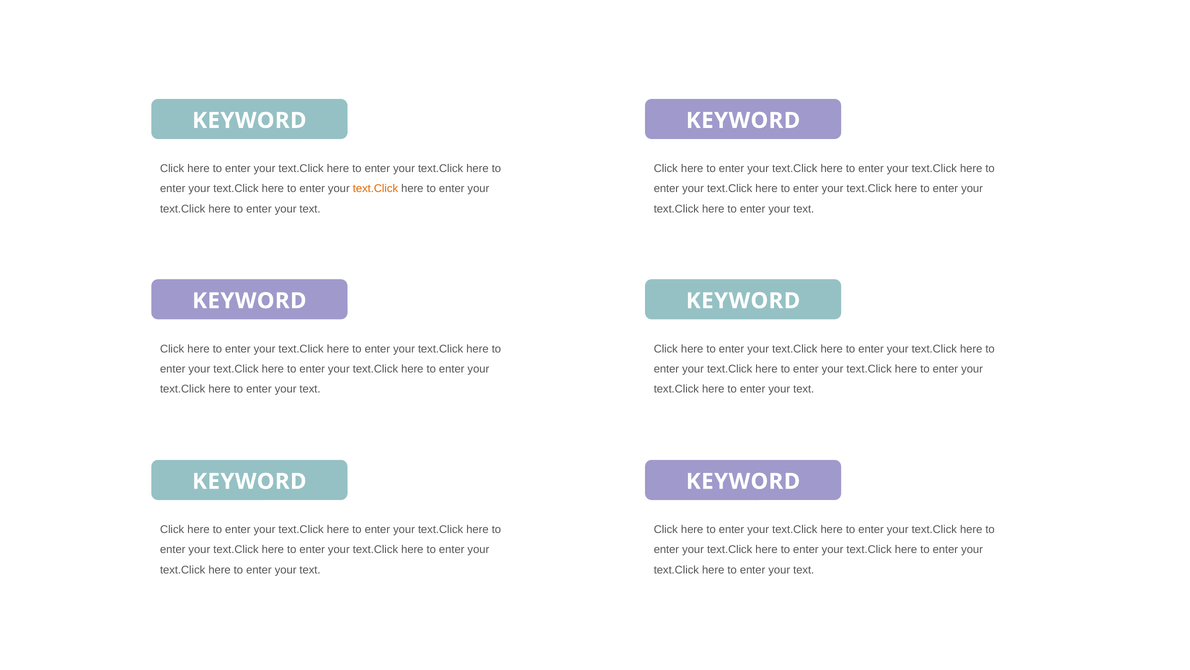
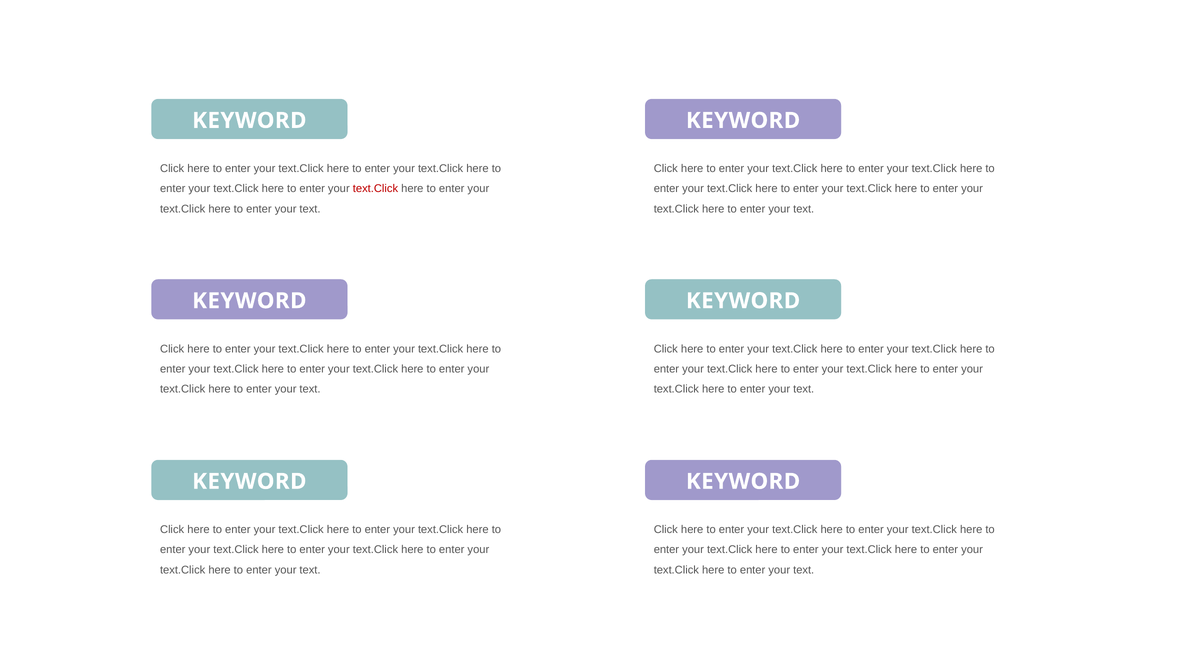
text.Click colour: orange -> red (375, 189)
